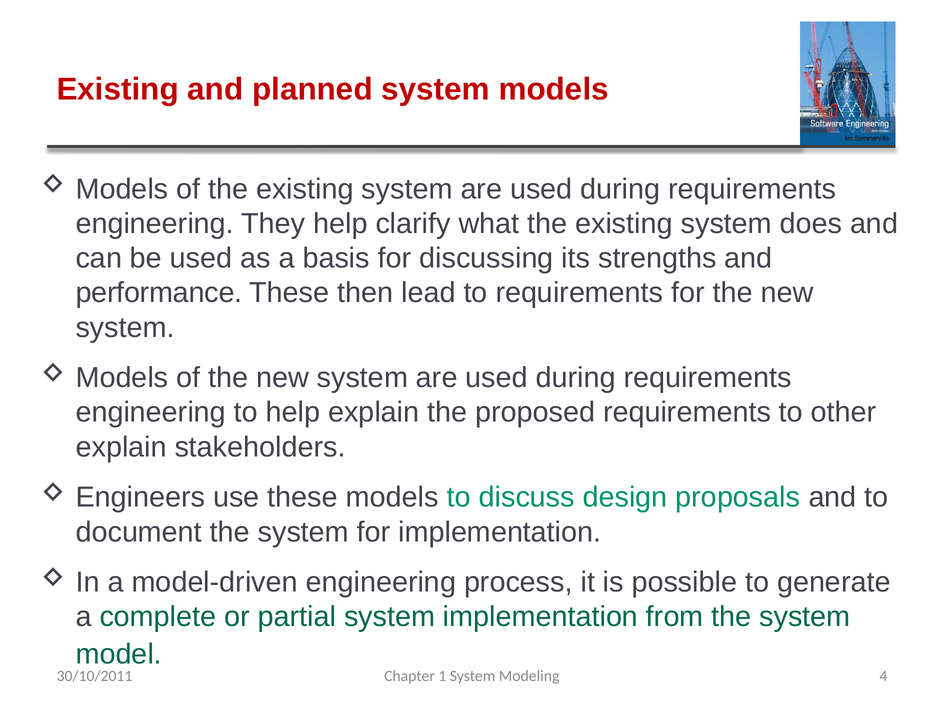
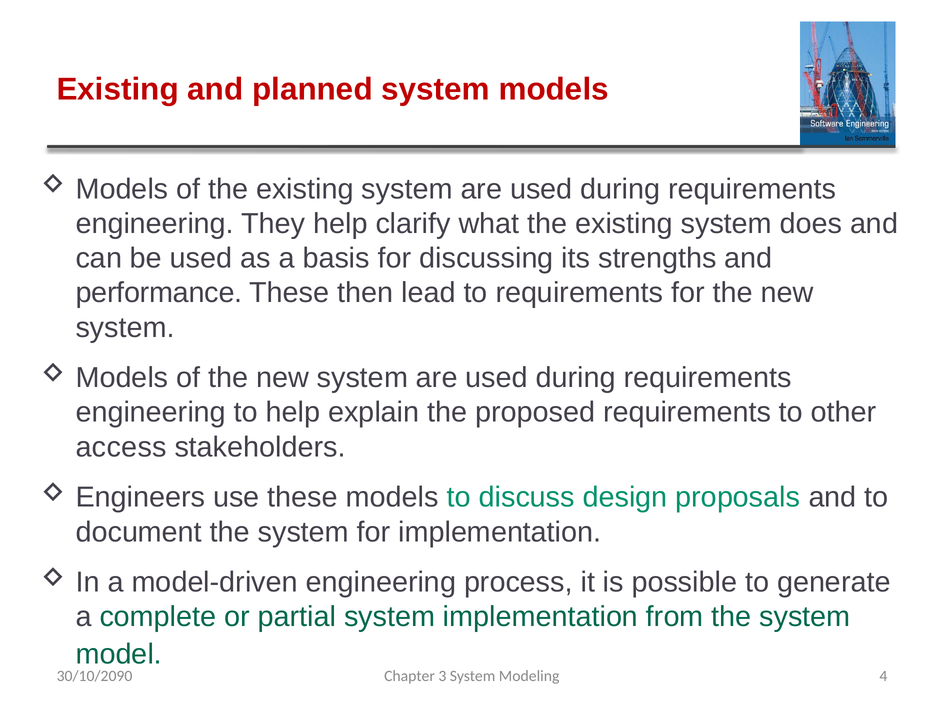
explain: explain -> access (121, 447)
30/10/2011: 30/10/2011 -> 30/10/2090 (95, 676)
1: 1 -> 3 (442, 676)
